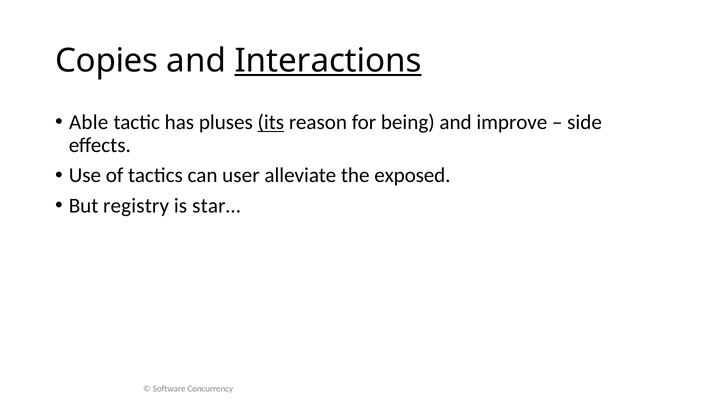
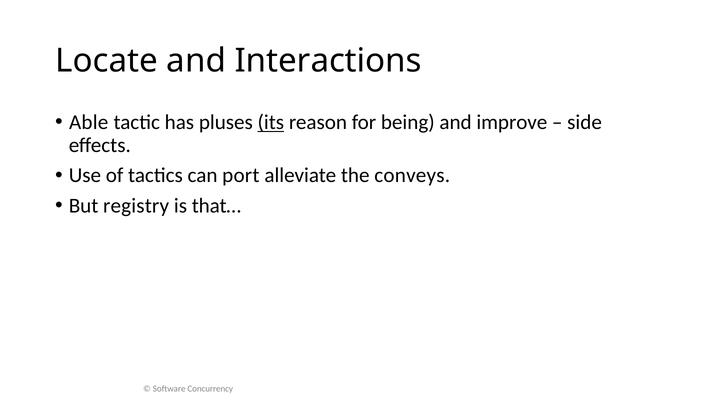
Copies: Copies -> Locate (107, 61)
Interactions underline: present -> none (328, 61)
user: user -> port (241, 176)
exposed: exposed -> conveys (412, 176)
star…: star… -> that… (216, 206)
